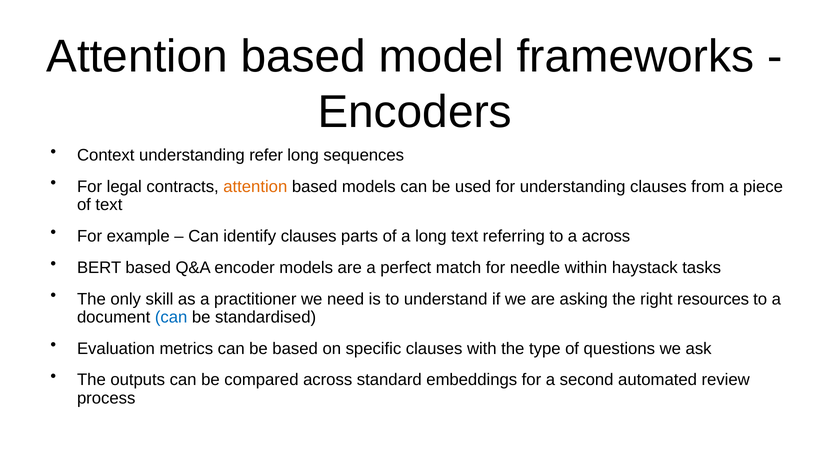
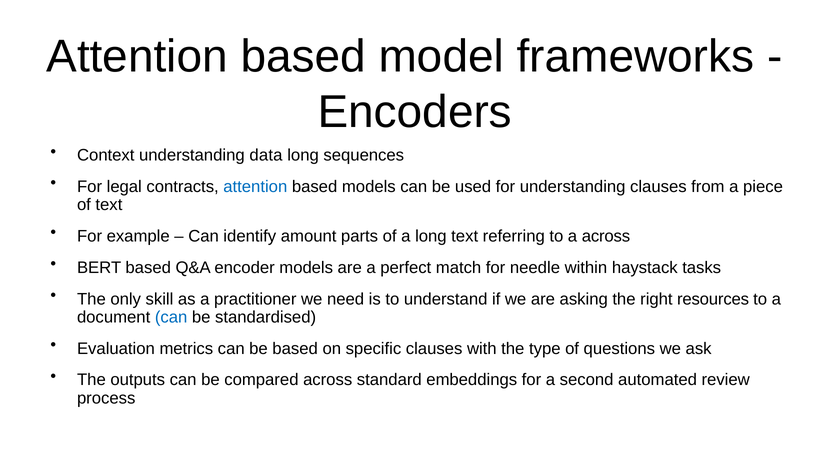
refer: refer -> data (266, 155)
attention colour: orange -> blue (255, 187)
identify clauses: clauses -> amount (309, 236)
